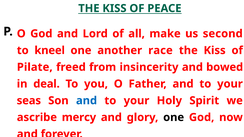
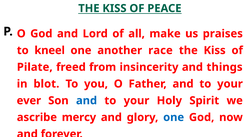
second: second -> praises (223, 34)
bowed: bowed -> things (225, 67)
deal: deal -> blot (46, 84)
seas: seas -> ever (29, 101)
one colour: black -> blue (174, 118)
